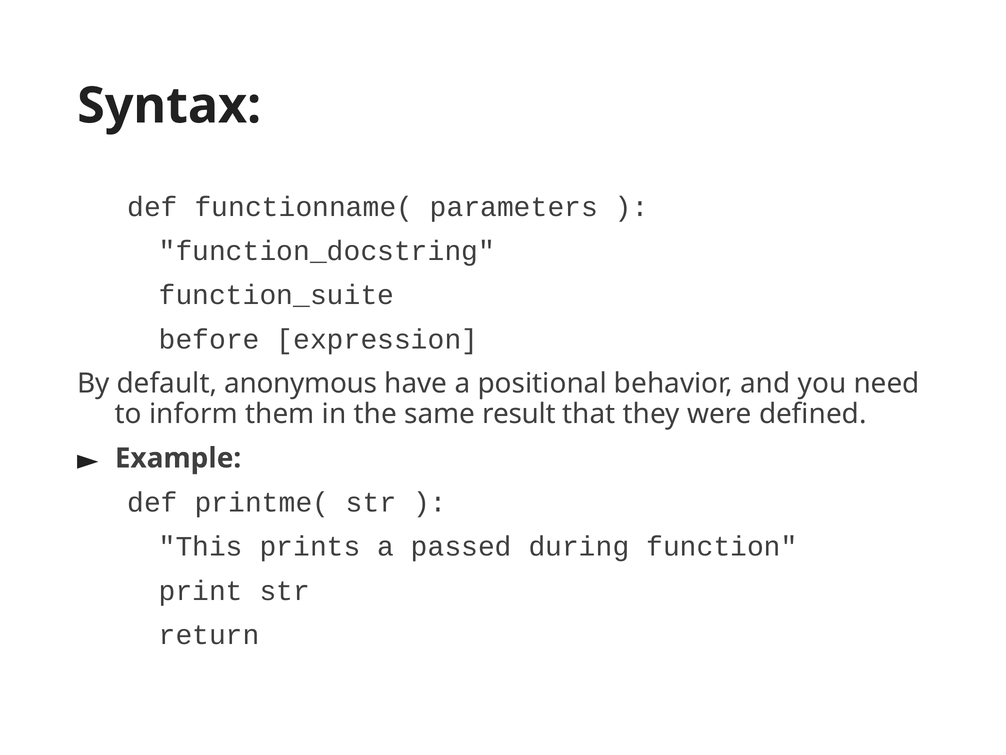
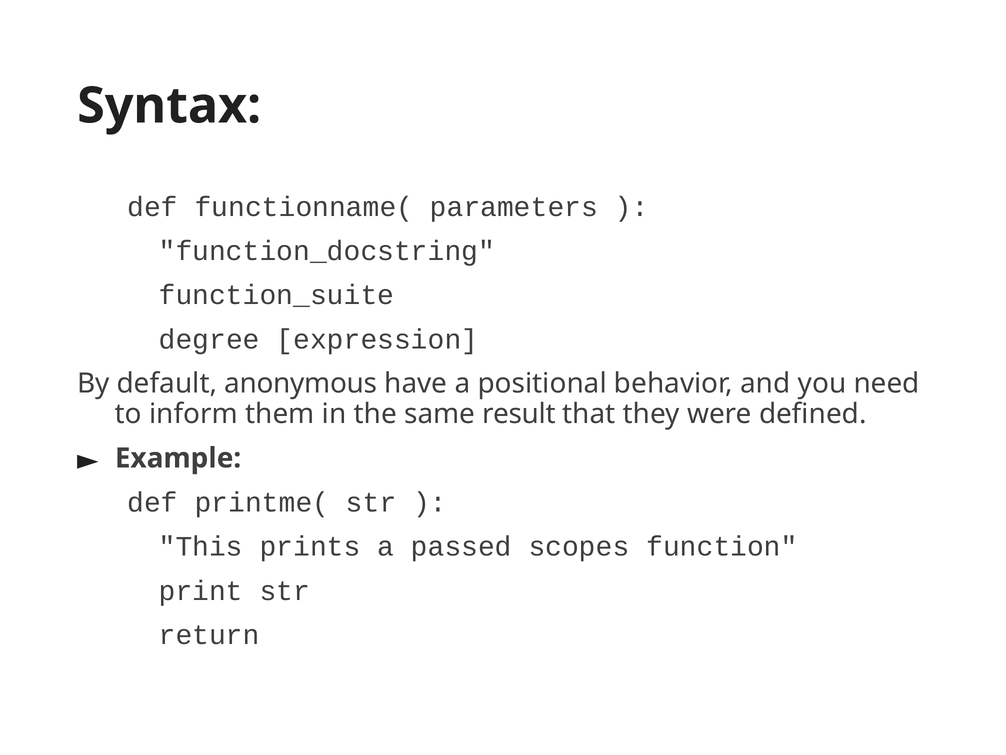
before: before -> degree (209, 339)
during: during -> scopes (579, 546)
